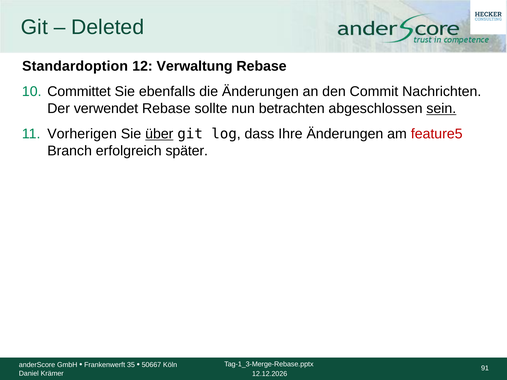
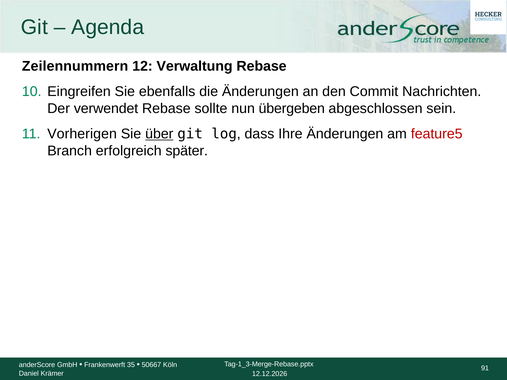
Deleted: Deleted -> Agenda (108, 27)
Standardoption: Standardoption -> Zeilennummern (75, 66)
Committet: Committet -> Eingreifen (79, 92)
betrachten: betrachten -> übergeben (292, 109)
sein underline: present -> none (441, 109)
